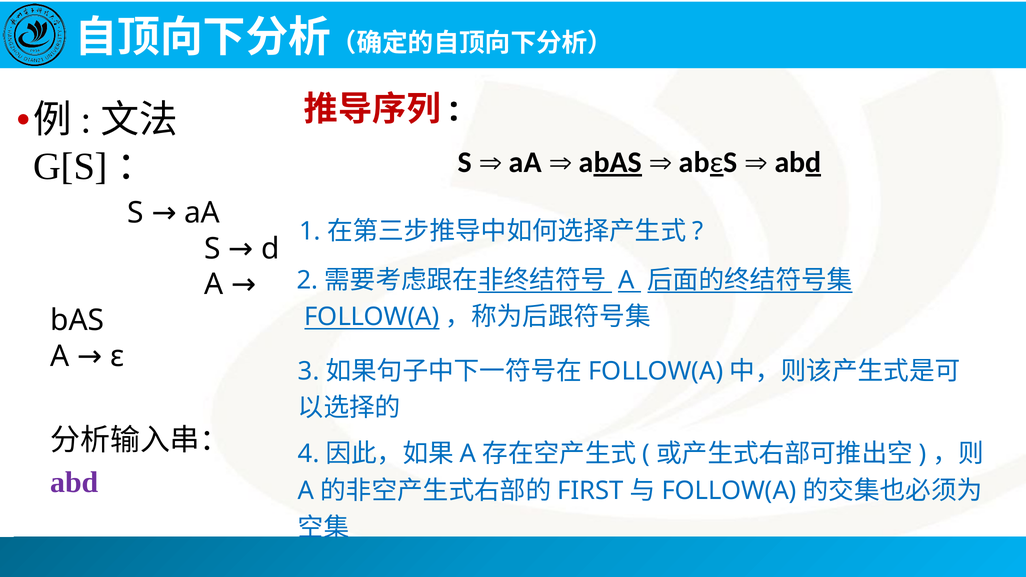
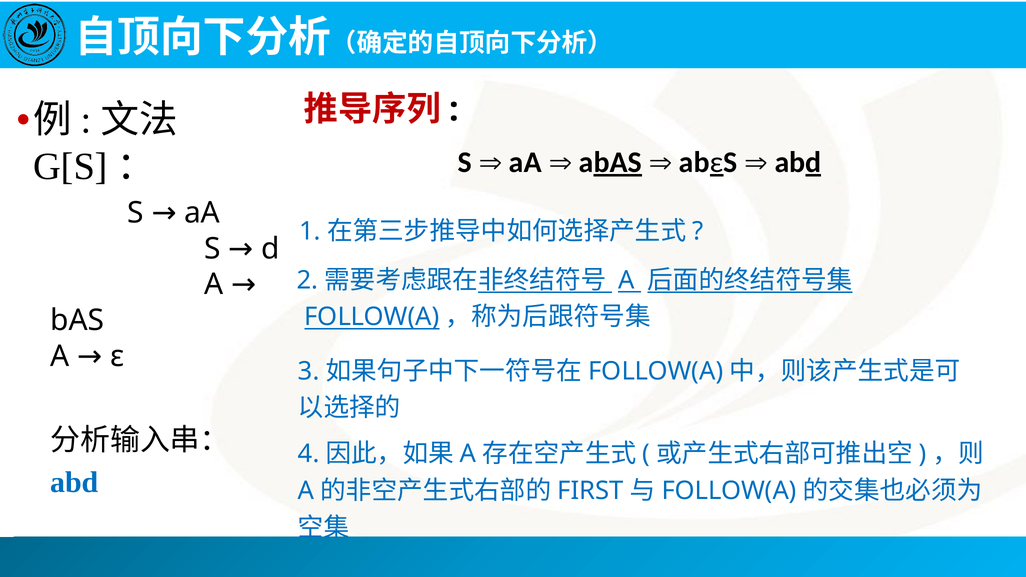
abd colour: purple -> blue (75, 482)
